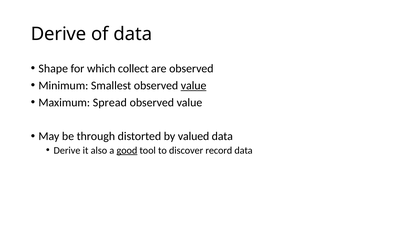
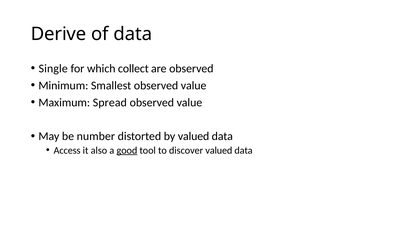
Shape: Shape -> Single (53, 68)
value underline: present -> none (194, 85)
through: through -> number (96, 136)
Derive: Derive -> Access (67, 150)
discover record: record -> valued (219, 150)
